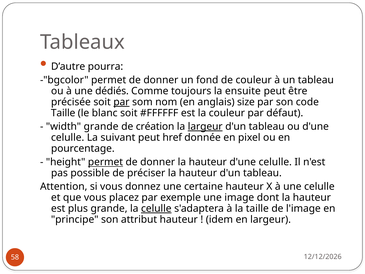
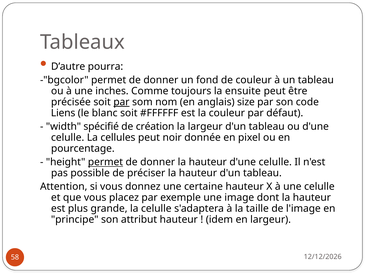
dédiés: dédiés -> inches (112, 91)
Taille: Taille -> Liens (63, 113)
width grande: grande -> spécifié (101, 126)
largeur underline: present -> none (205, 126)
suivant: suivant -> cellules (118, 137)
href: href -> noir (172, 137)
celulle underline: present -> none (156, 208)
